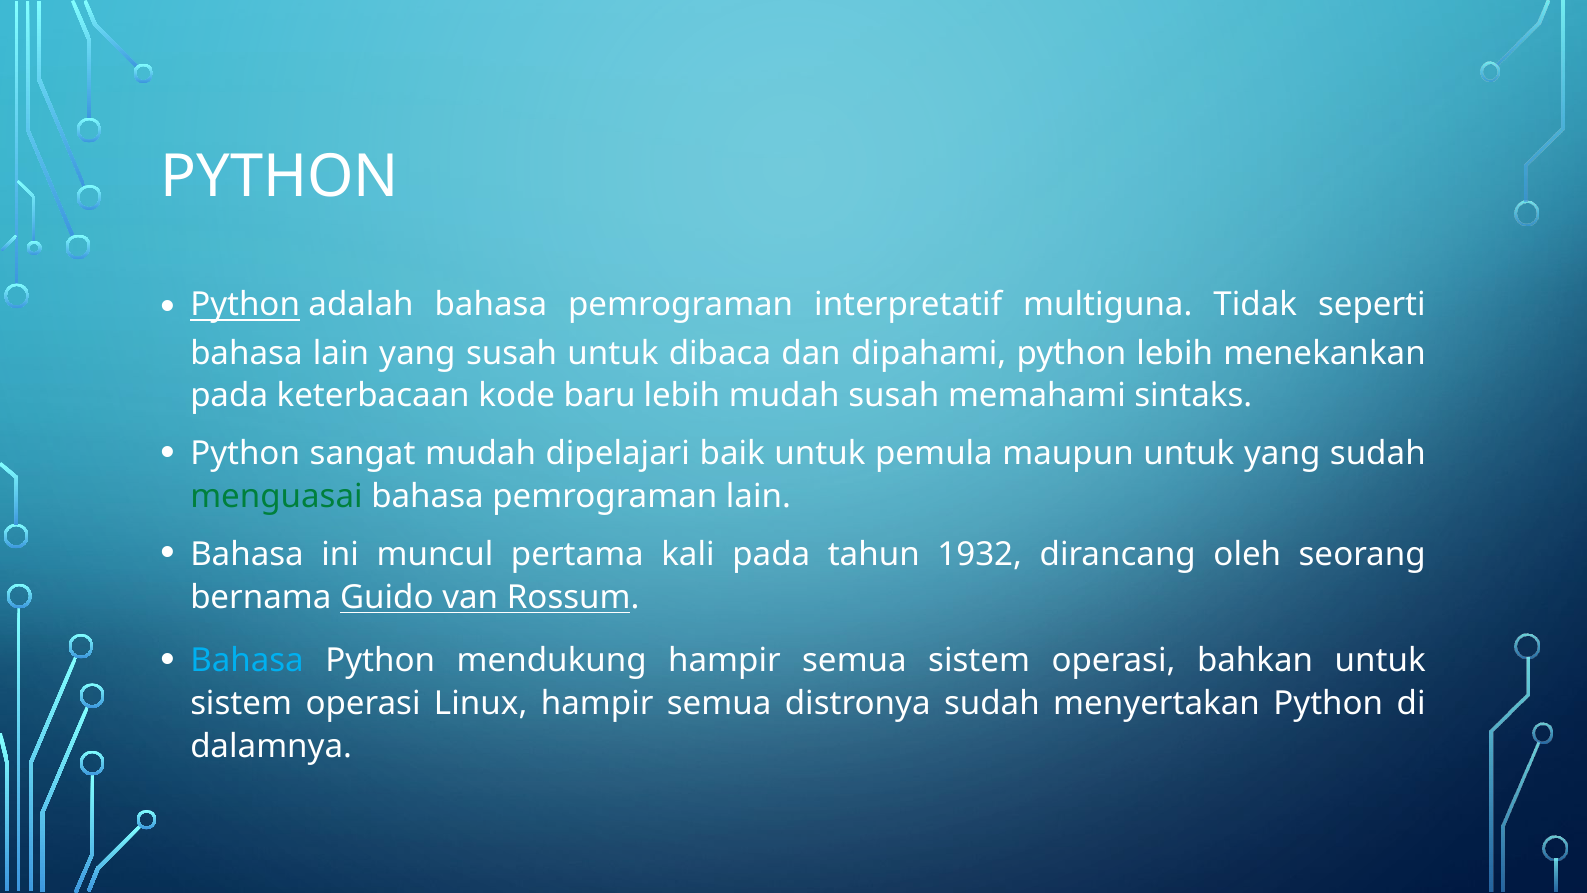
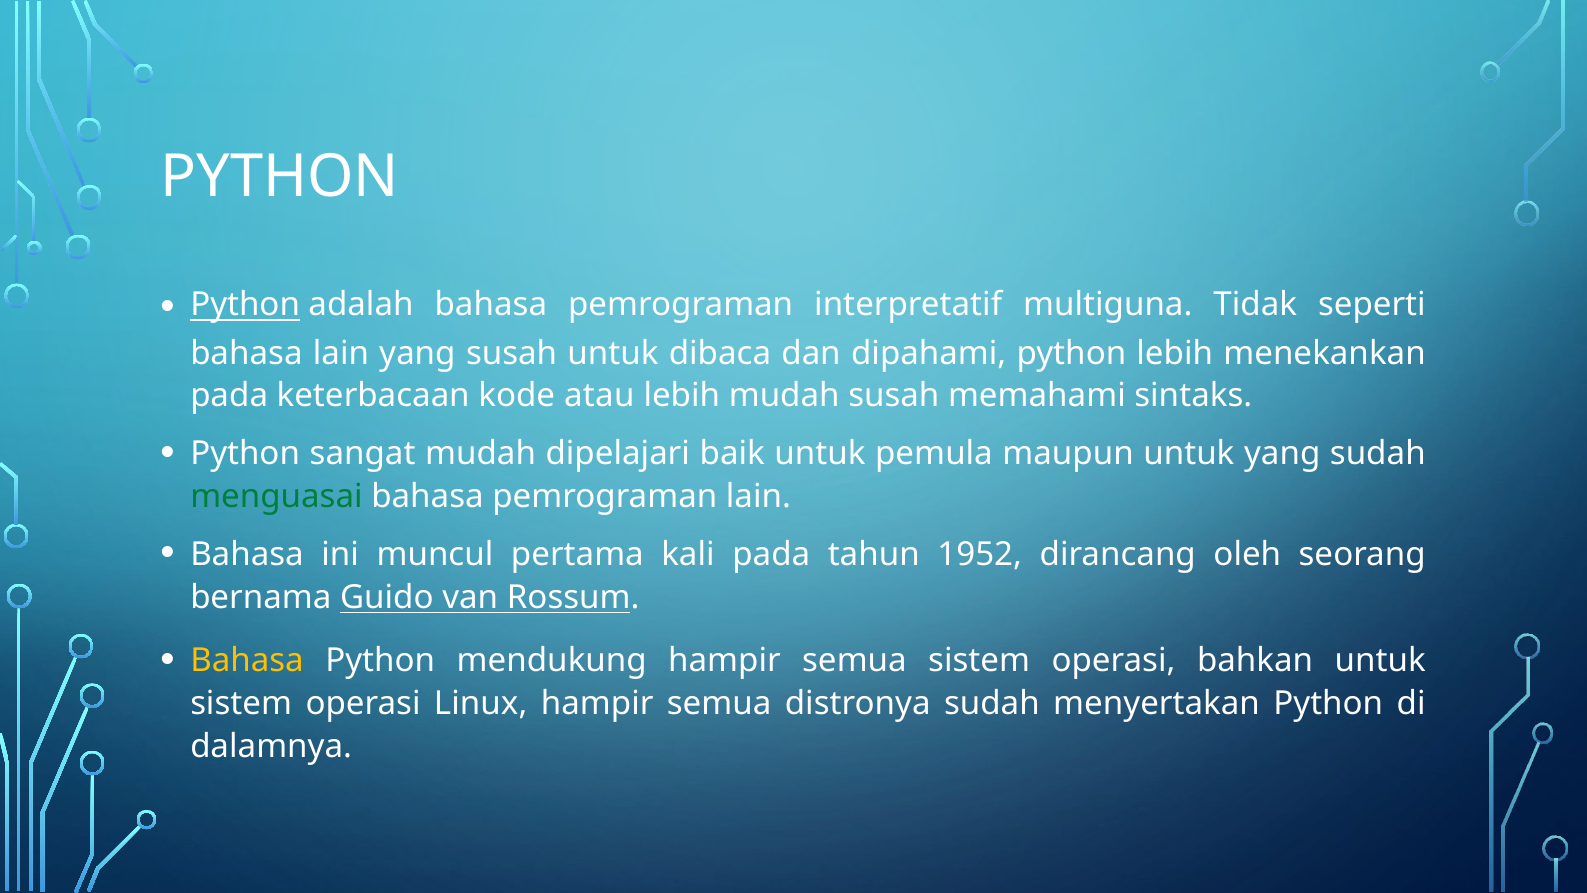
baru: baru -> atau (599, 396)
1932: 1932 -> 1952 (980, 554)
Bahasa colour: light blue -> yellow (247, 661)
